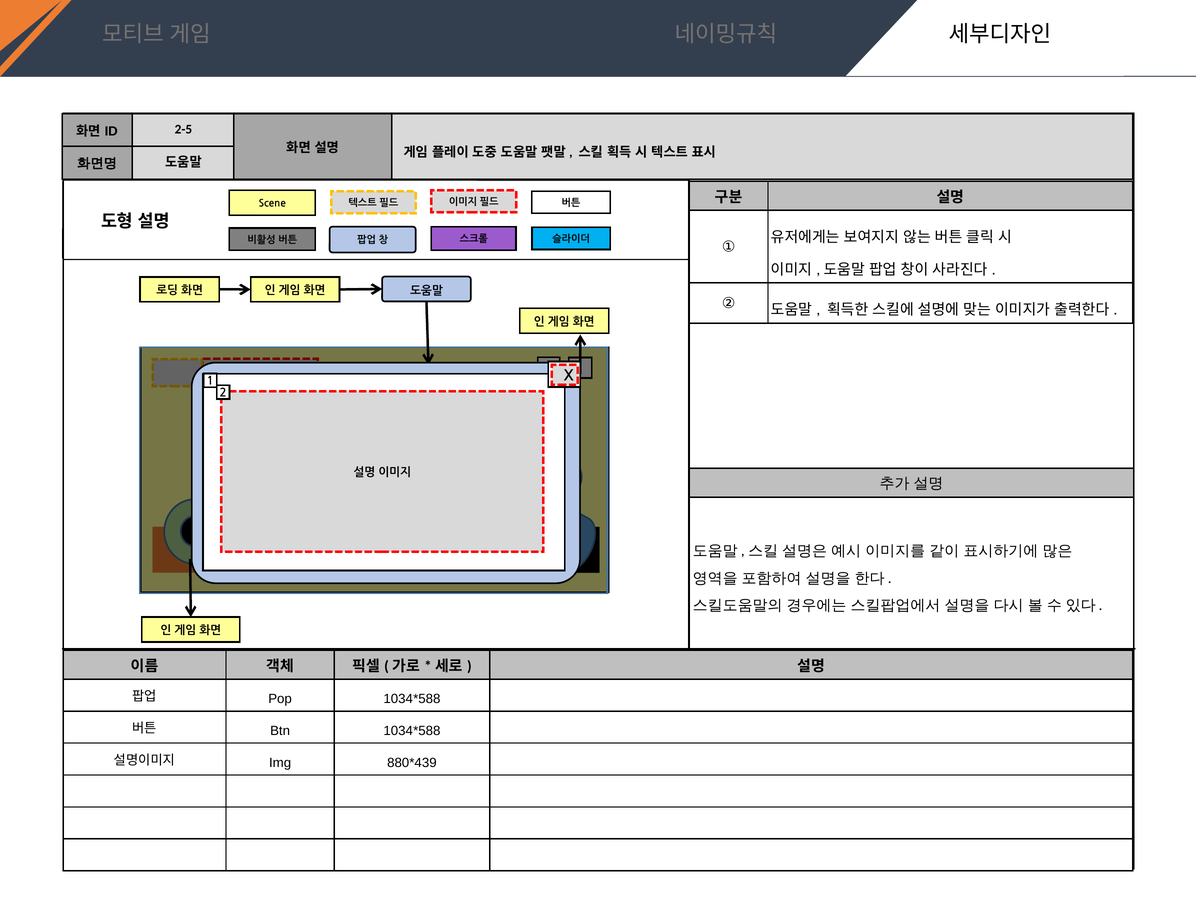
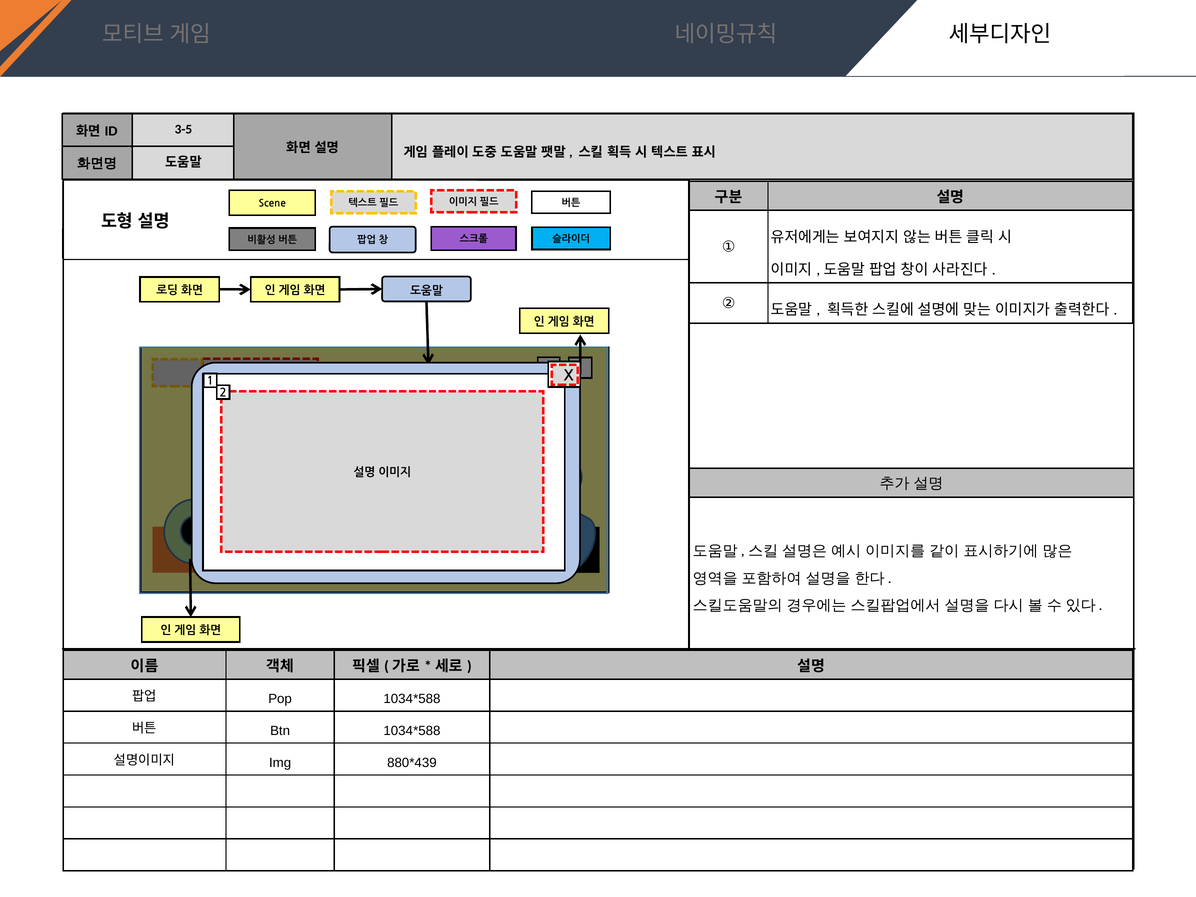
2-5: 2-5 -> 3-5 (183, 130)
